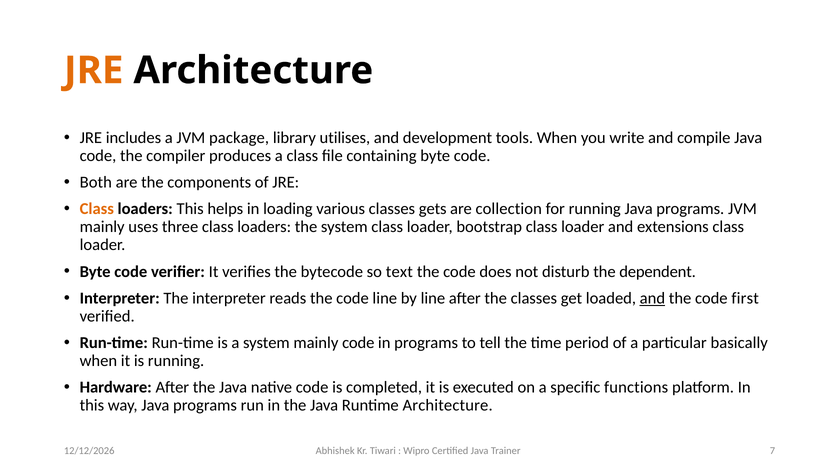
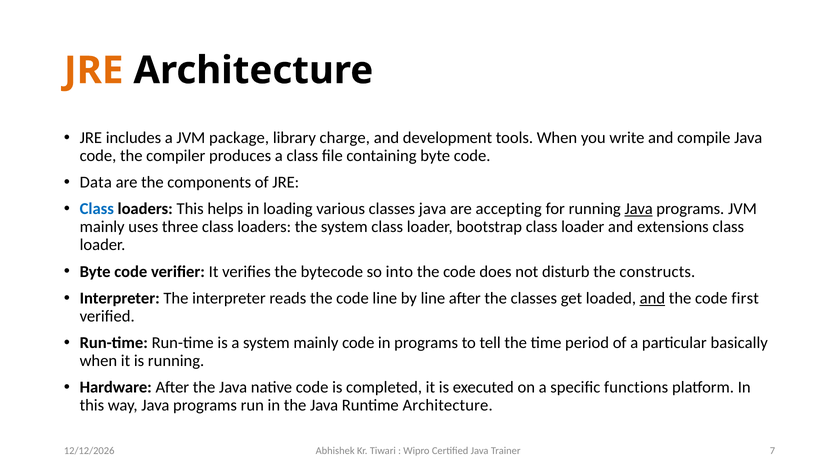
utilises: utilises -> charge (345, 138)
Both: Both -> Data (96, 182)
Class colour: orange -> blue (97, 209)
classes gets: gets -> java (433, 209)
collection: collection -> accepting (509, 209)
Java underline: none -> present (639, 209)
text: text -> into (399, 271)
dependent: dependent -> constructs (657, 271)
